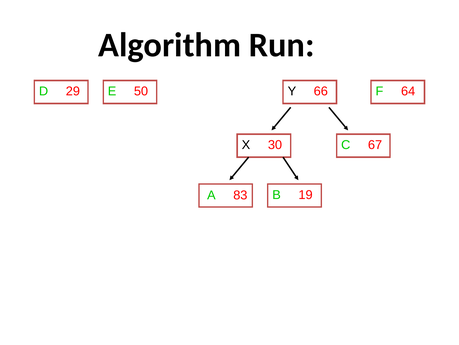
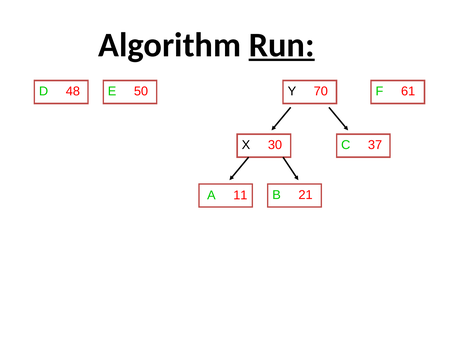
Run underline: none -> present (282, 45)
29: 29 -> 48 (73, 91)
66: 66 -> 70 (321, 91)
64: 64 -> 61 (408, 91)
67: 67 -> 37 (375, 145)
83: 83 -> 11 (240, 195)
19: 19 -> 21 (306, 194)
